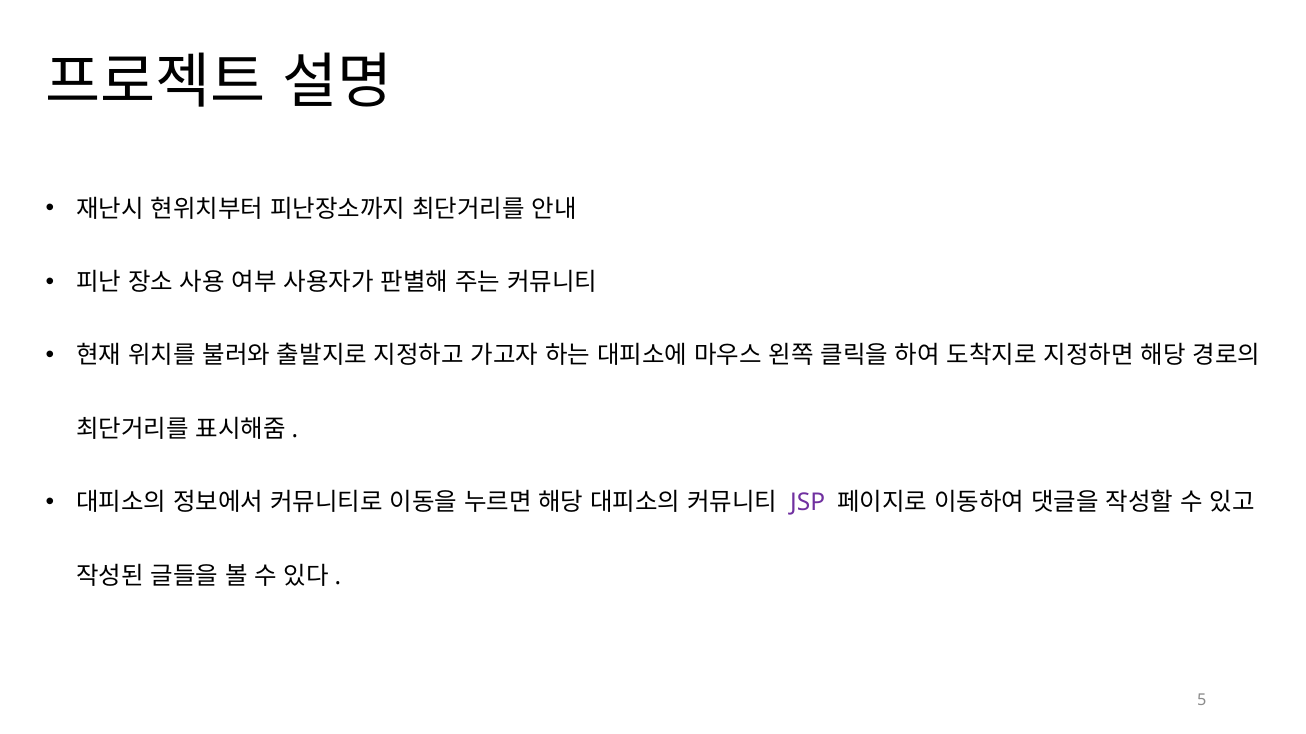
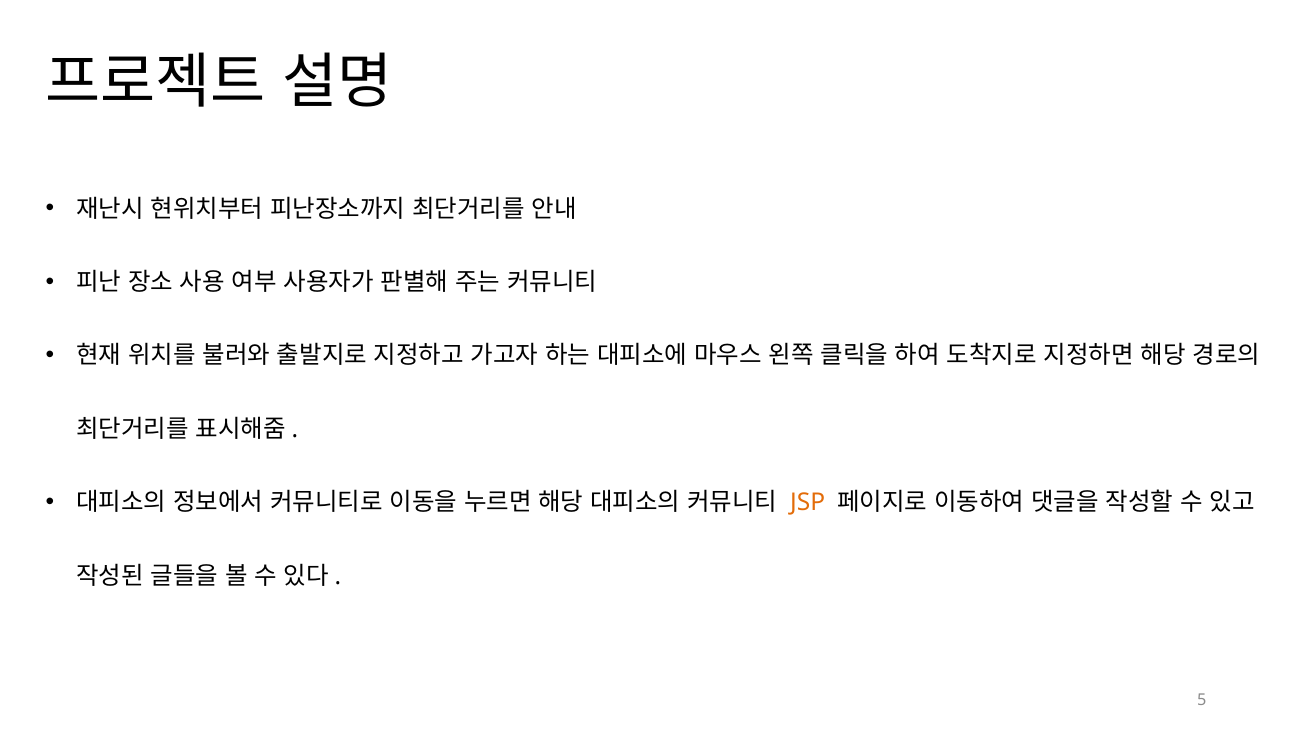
JSP colour: purple -> orange (808, 503)
